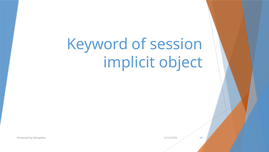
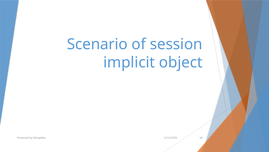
Keyword: Keyword -> Scenario (97, 44)
